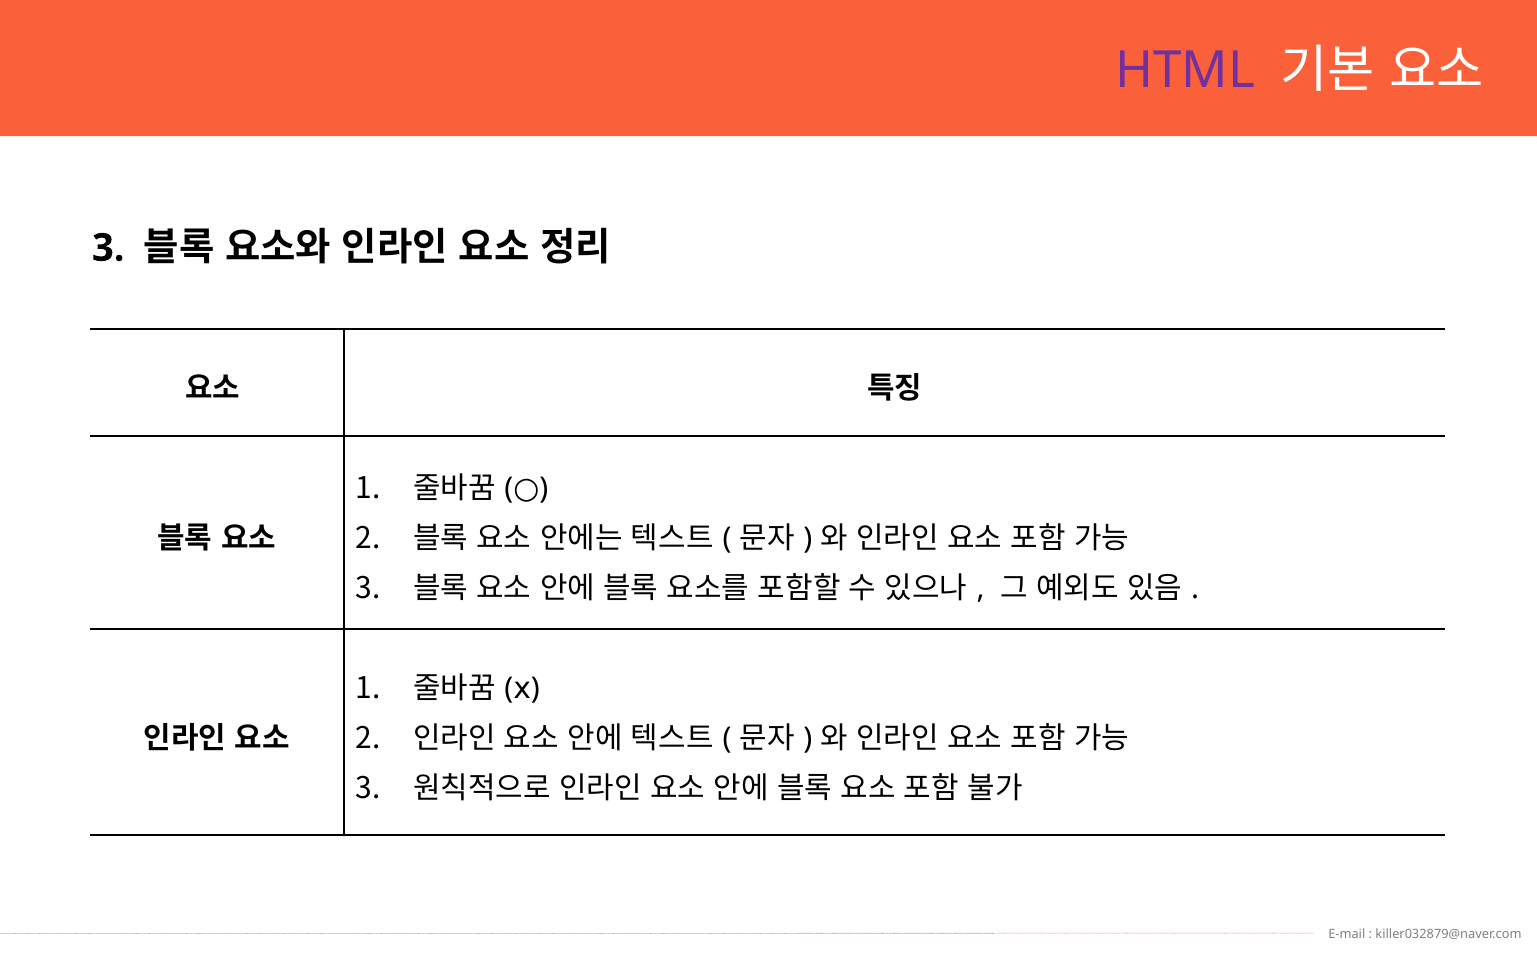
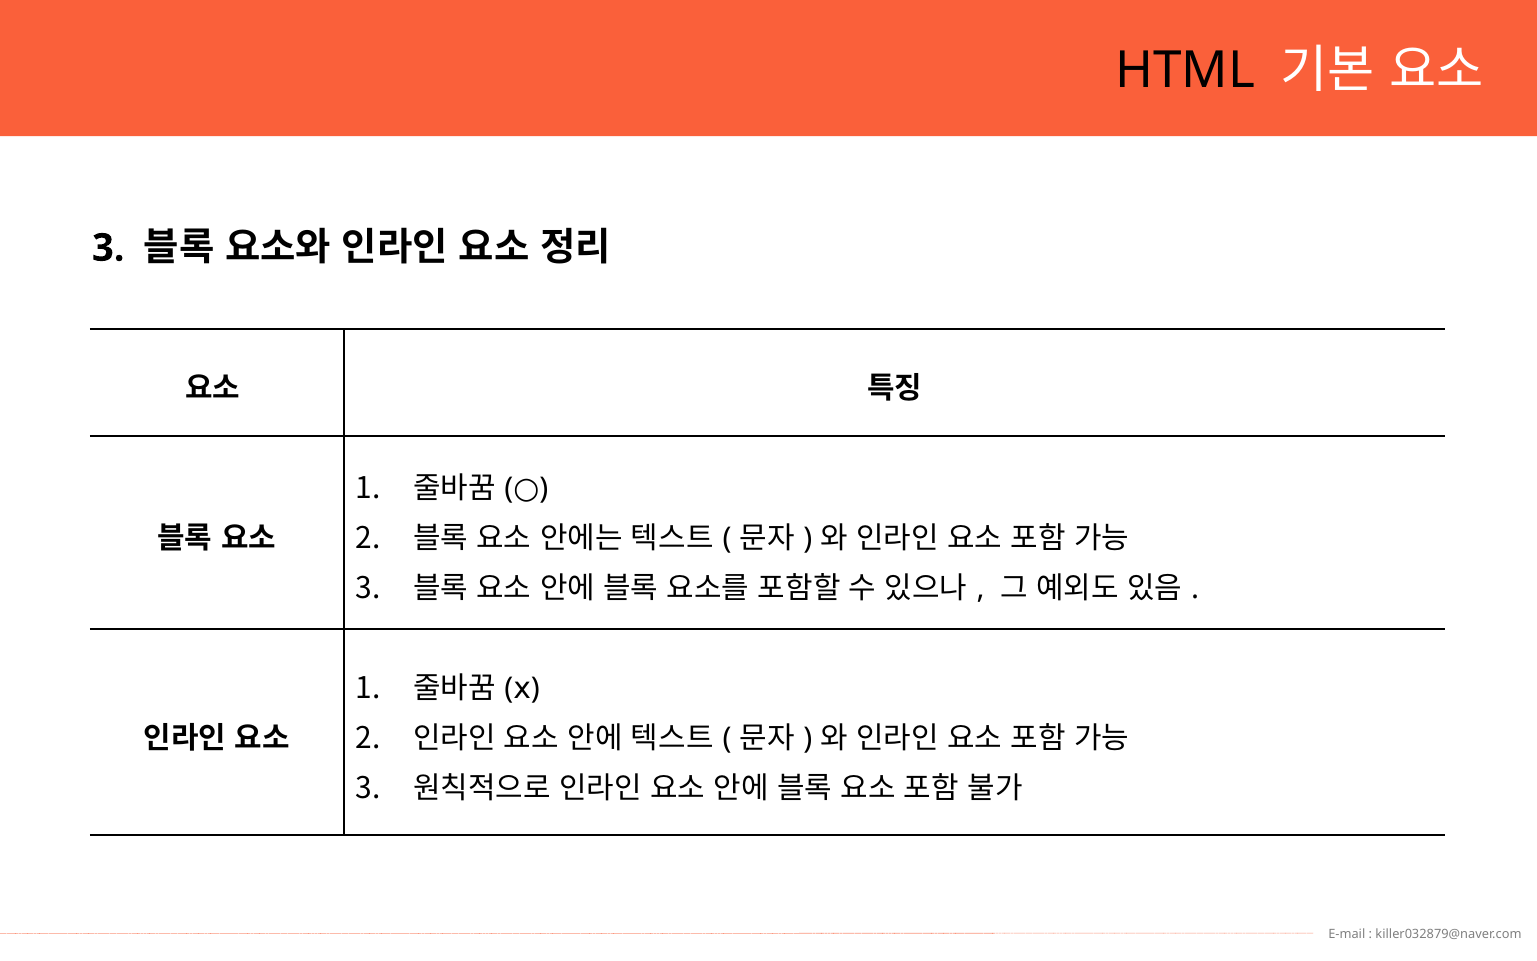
HTML colour: purple -> black (1185, 70)
